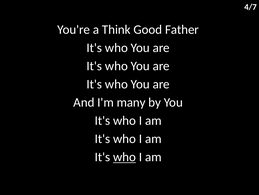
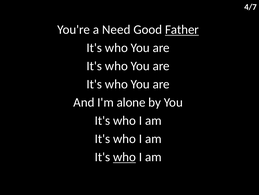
Think: Think -> Need (116, 30)
Father underline: none -> present (182, 30)
many: many -> alone (131, 102)
